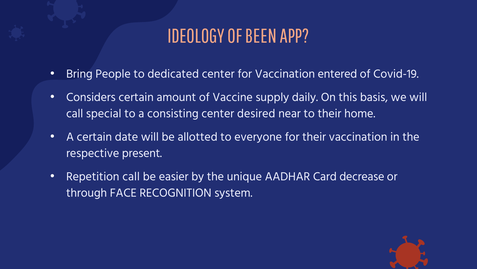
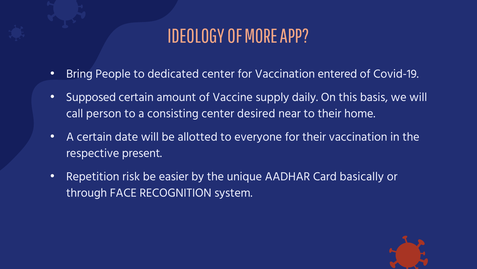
BEEN: BEEN -> MORE (261, 36)
Considers: Considers -> Supposed (91, 97)
special: special -> person (104, 113)
Repetition call: call -> risk (131, 176)
decrease: decrease -> basically (362, 176)
